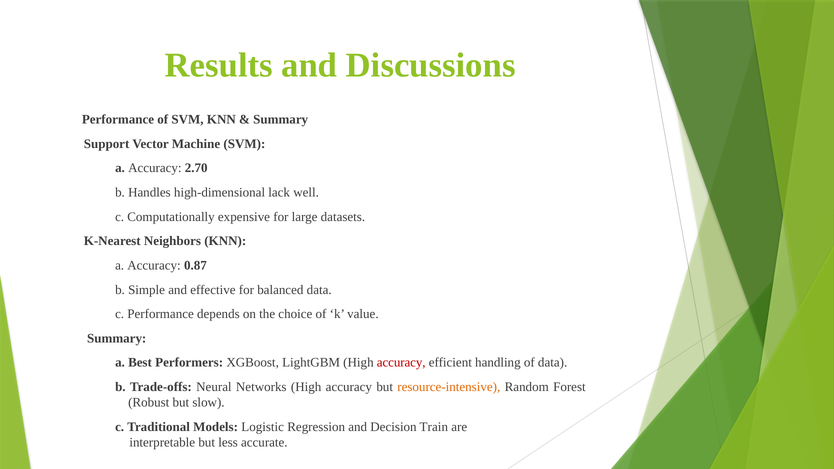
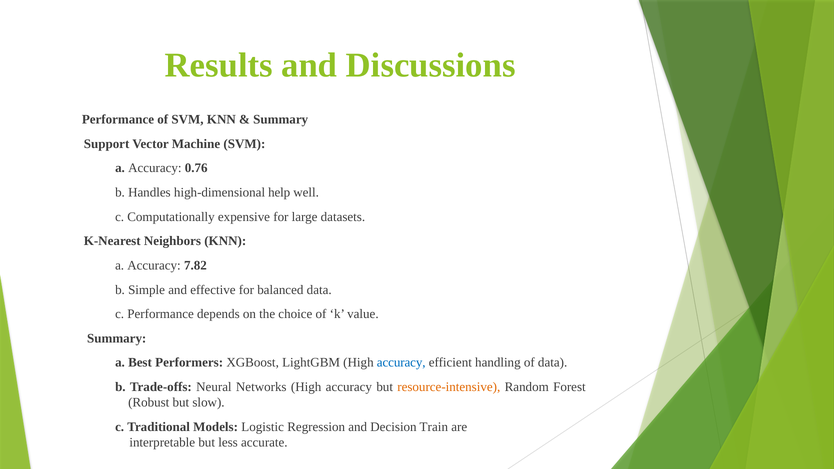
2.70: 2.70 -> 0.76 (196, 168)
lack: lack -> help (279, 192)
0.87: 0.87 -> 7.82 (195, 265)
accuracy colour: red -> blue (401, 363)
